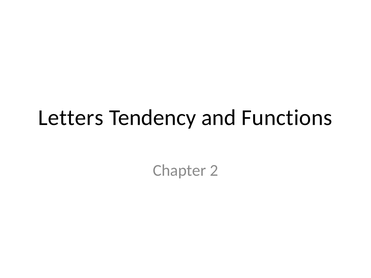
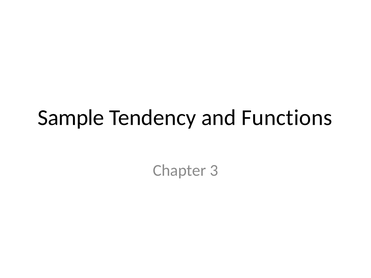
Letters: Letters -> Sample (71, 118)
2: 2 -> 3 (214, 171)
